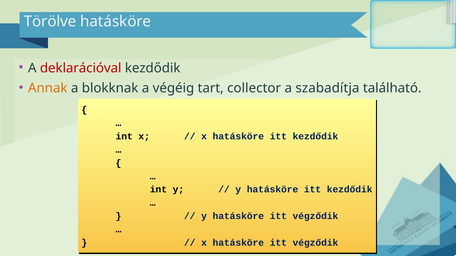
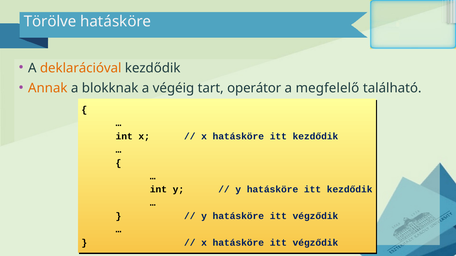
deklarációval colour: red -> orange (81, 68)
collector: collector -> operátor (254, 88)
szabadítja: szabadítja -> megfelelő (327, 88)
